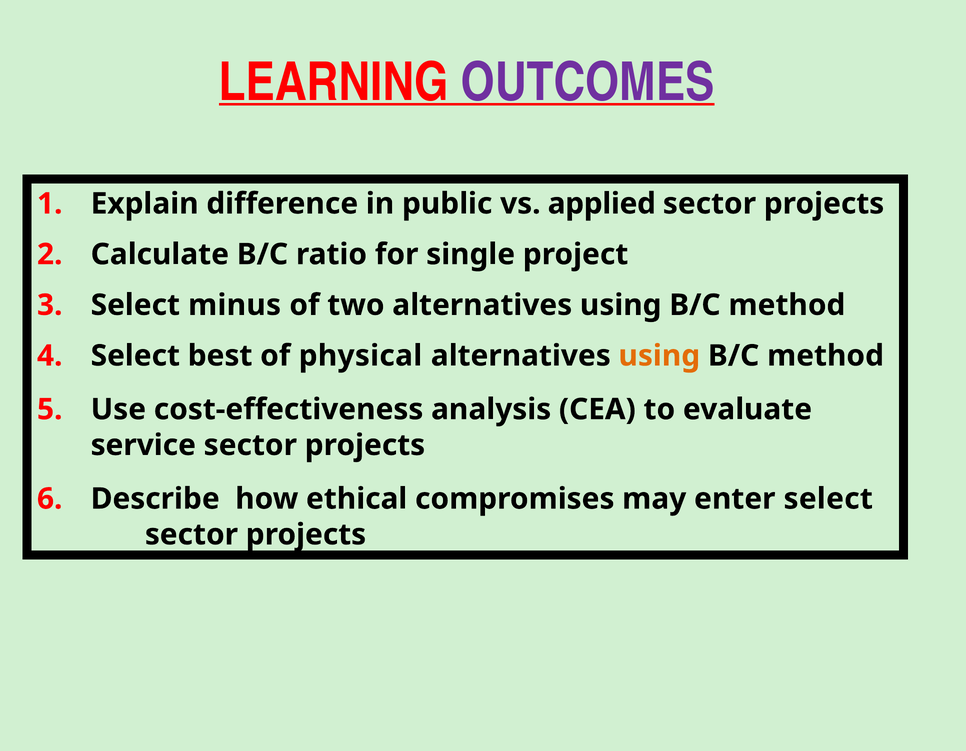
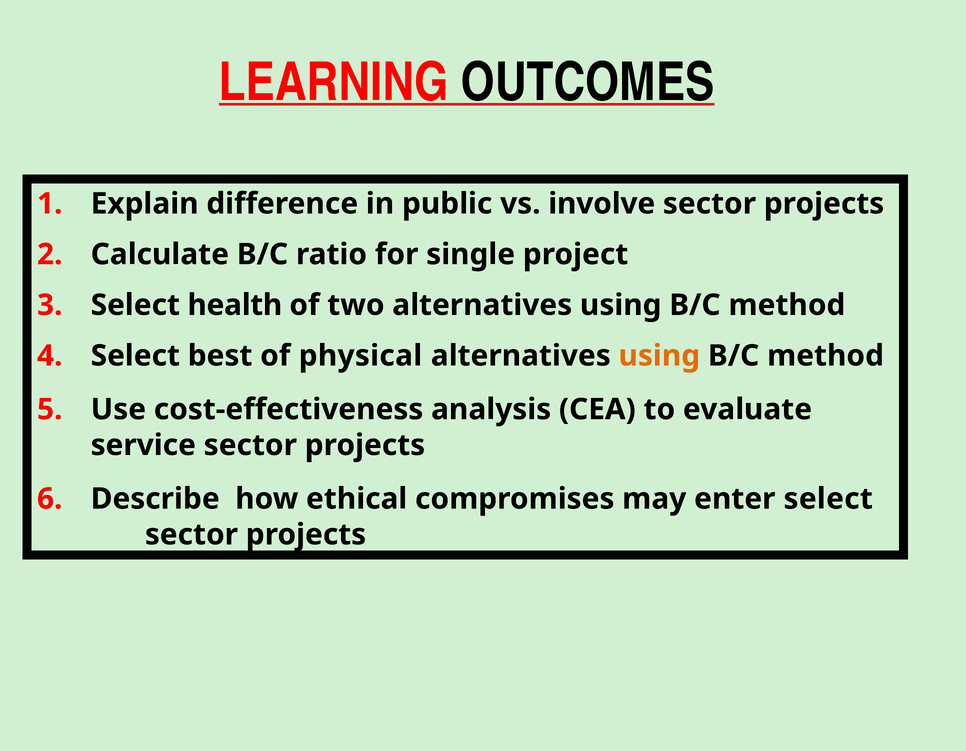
OUTCOMES colour: purple -> black (588, 82)
applied: applied -> involve (602, 204)
minus: minus -> health (235, 305)
